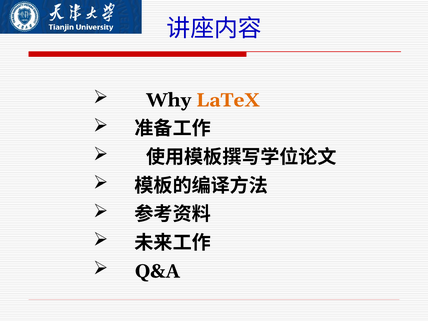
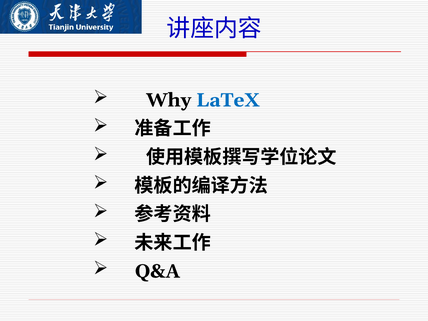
LaTeX colour: orange -> blue (228, 100)
